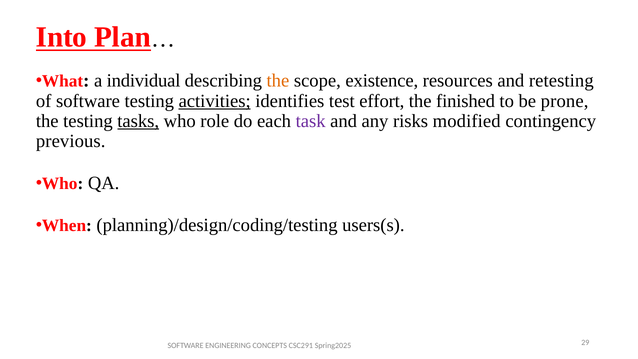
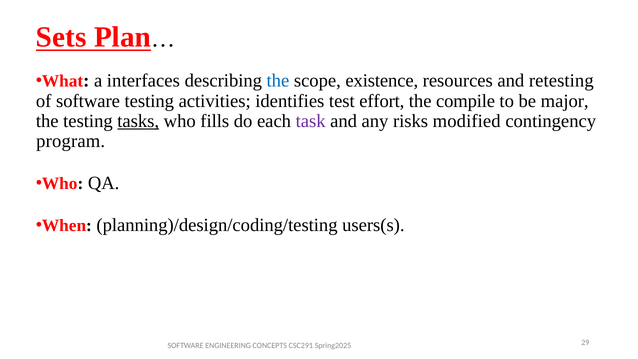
Into: Into -> Sets (61, 37)
individual: individual -> interfaces (143, 81)
the colour: orange -> blue (278, 81)
activities underline: present -> none (215, 101)
finished: finished -> compile (466, 101)
prone: prone -> major (565, 101)
role: role -> fills (215, 121)
previous: previous -> program (71, 141)
